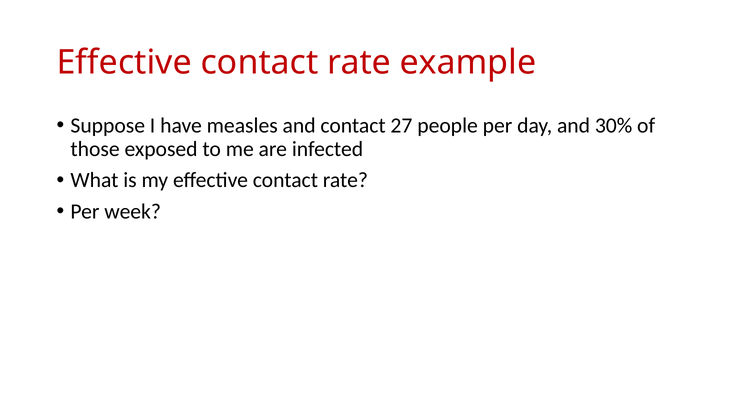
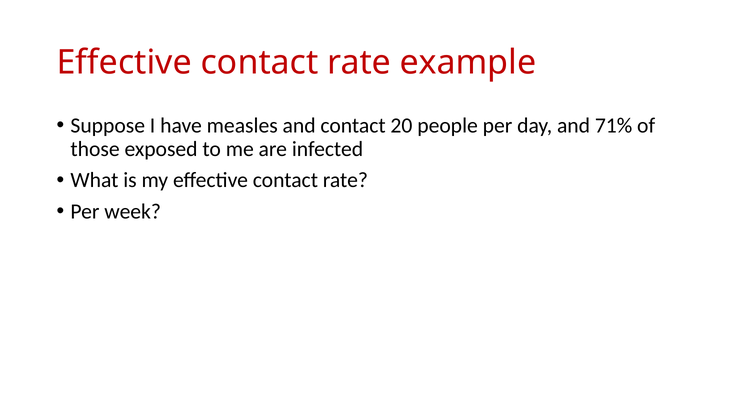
27: 27 -> 20 (401, 125)
30%: 30% -> 71% (614, 125)
